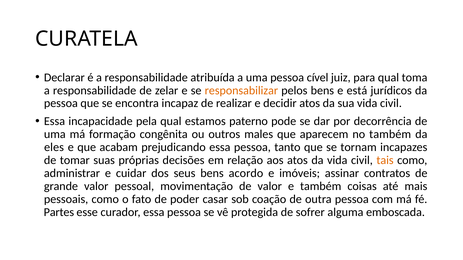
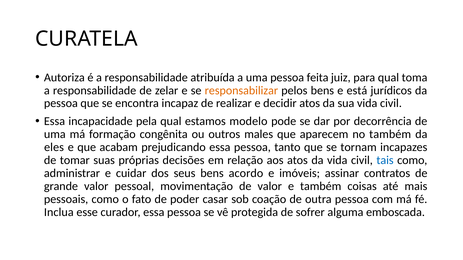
Declarar: Declarar -> Autoriza (64, 78)
cível: cível -> feita (318, 78)
paterno: paterno -> modelo (248, 121)
tais colour: orange -> blue (385, 160)
Partes: Partes -> Inclua (59, 212)
